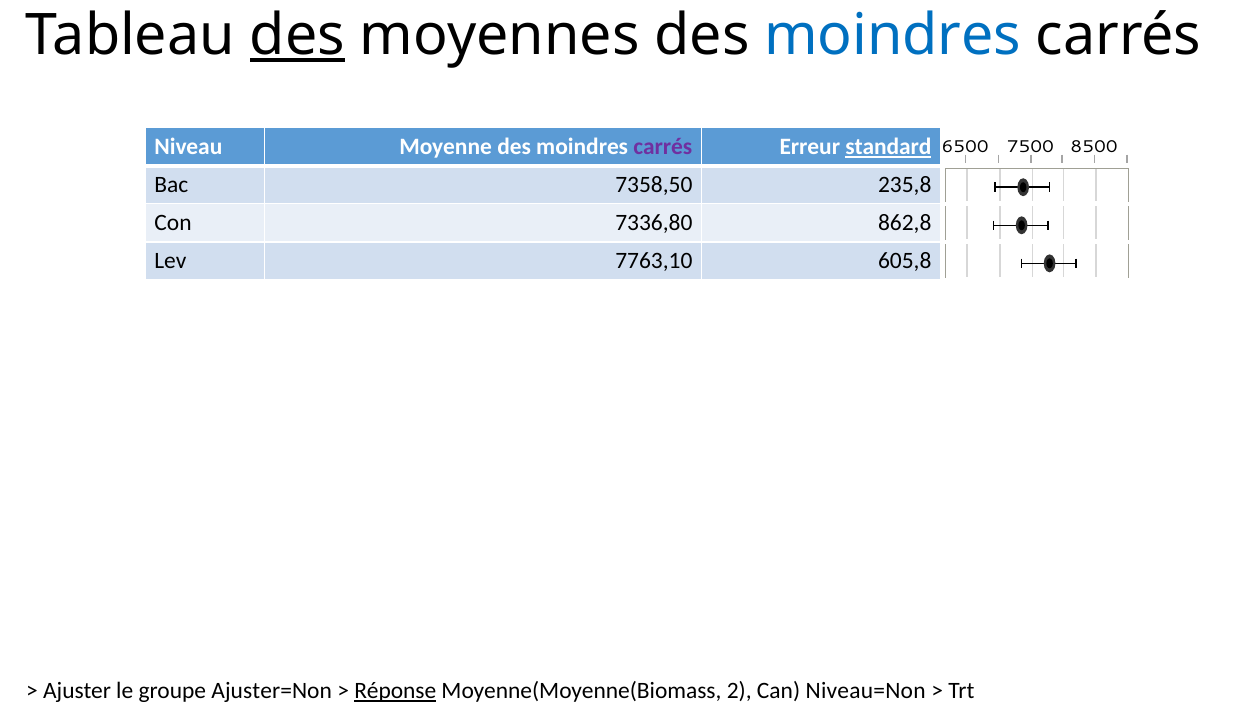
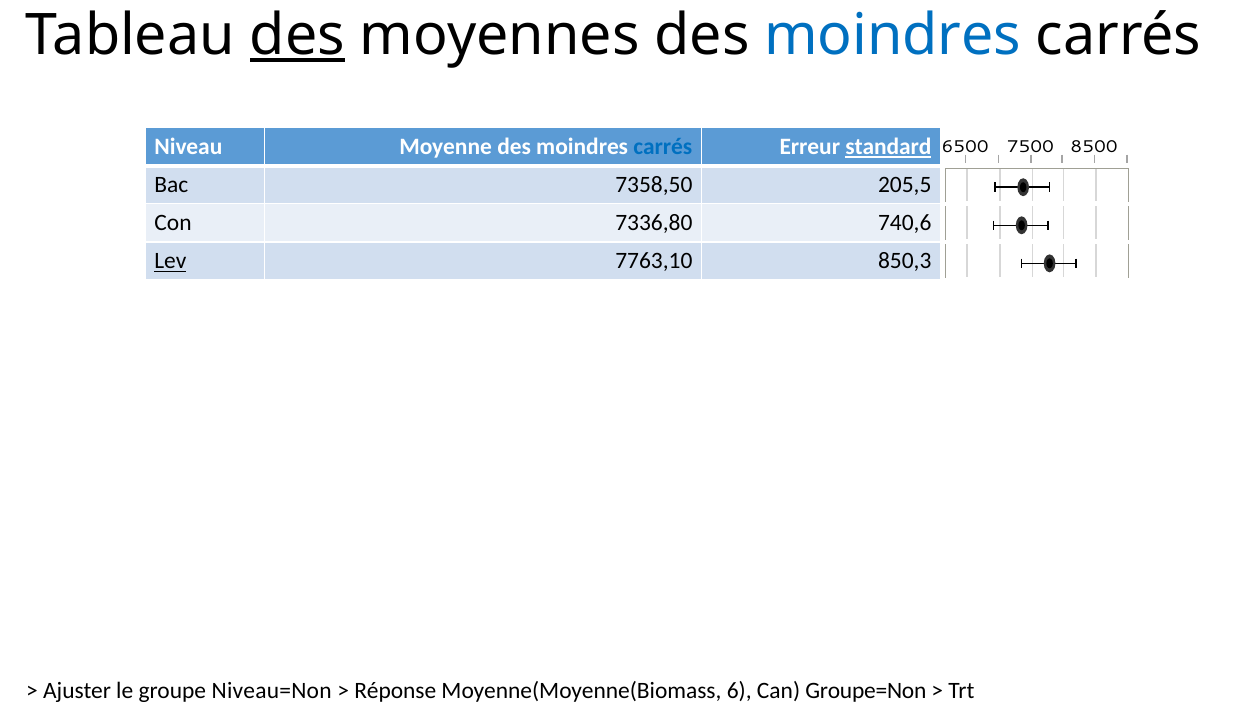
carrés colour: purple -> blue (663, 147)
235,8: 235,8 -> 205,5 (905, 185)
862,8: 862,8 -> 740,6 (905, 223)
Lev underline: none -> present (170, 261)
605,8: 605,8 -> 850,3 (905, 261)
Ajuster=Non: Ajuster=Non -> Niveau=Non (272, 691)
Réponse underline: present -> none (395, 691)
2: 2 -> 6 (739, 691)
Niveau=Non: Niveau=Non -> Groupe=Non (866, 691)
